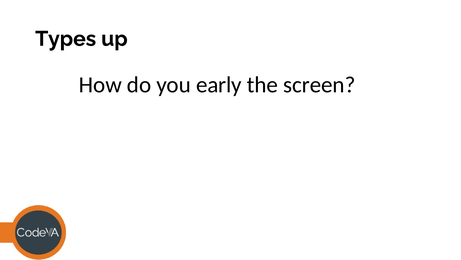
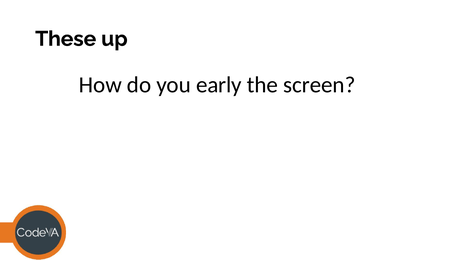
Types: Types -> These (66, 39)
